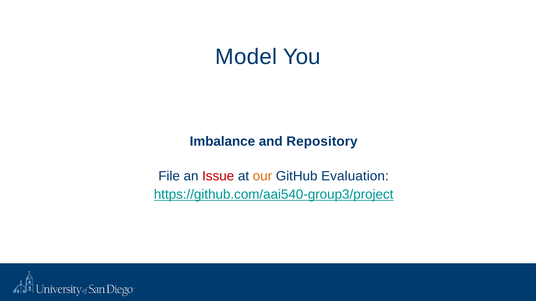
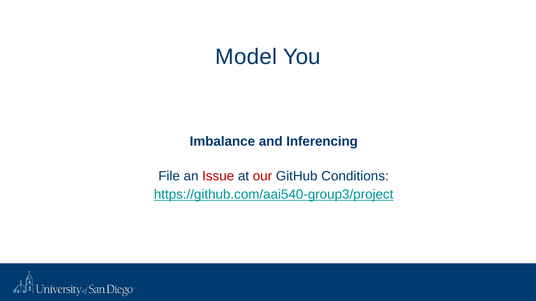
Repository: Repository -> Inferencing (322, 142)
our colour: orange -> red (262, 176)
Evaluation: Evaluation -> Conditions (355, 176)
